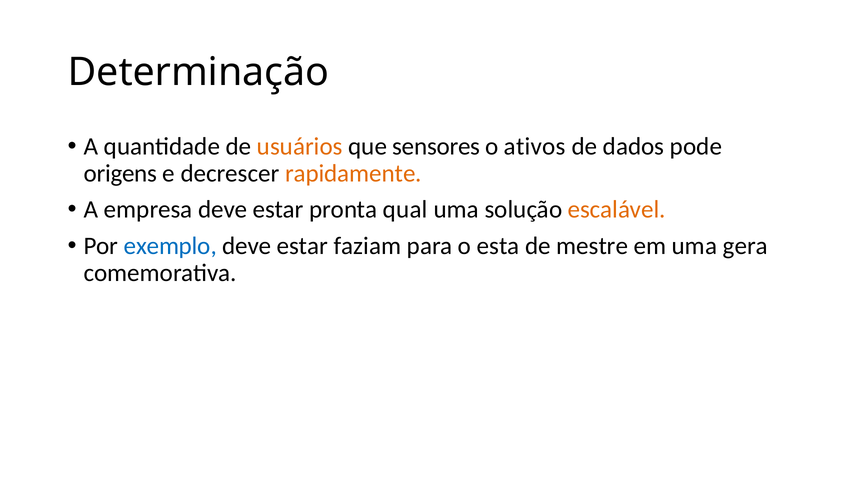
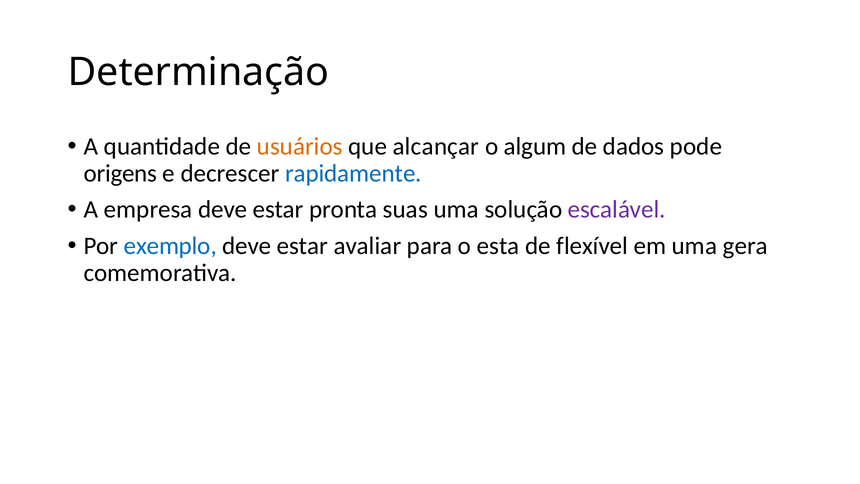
sensores: sensores -> alcançar (436, 146)
ativos: ativos -> algum (535, 146)
rapidamente colour: orange -> blue (353, 174)
qual: qual -> suas (405, 210)
escalável colour: orange -> purple (617, 210)
faziam: faziam -> avaliar (367, 246)
mestre: mestre -> flexível (592, 246)
